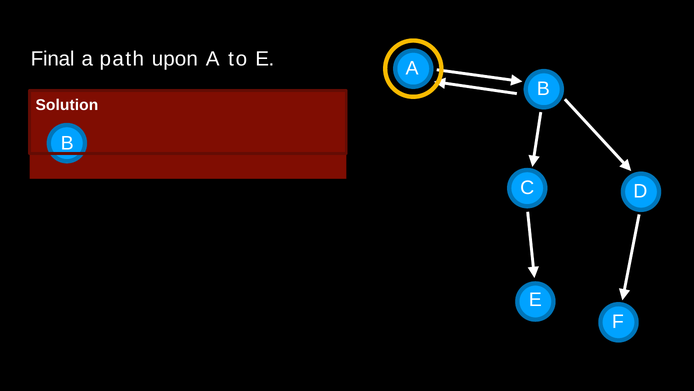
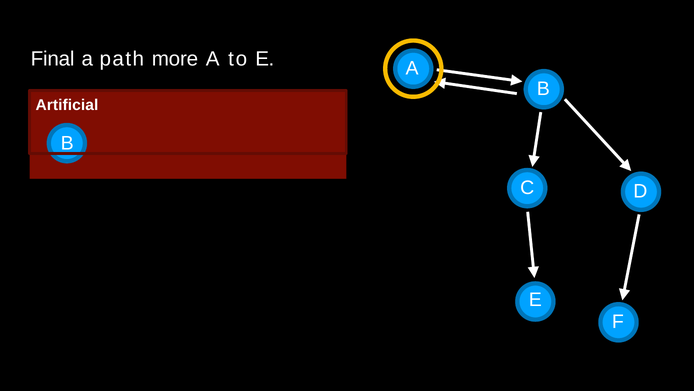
upon: upon -> more (175, 59)
Solution: Solution -> Artificial (67, 105)
